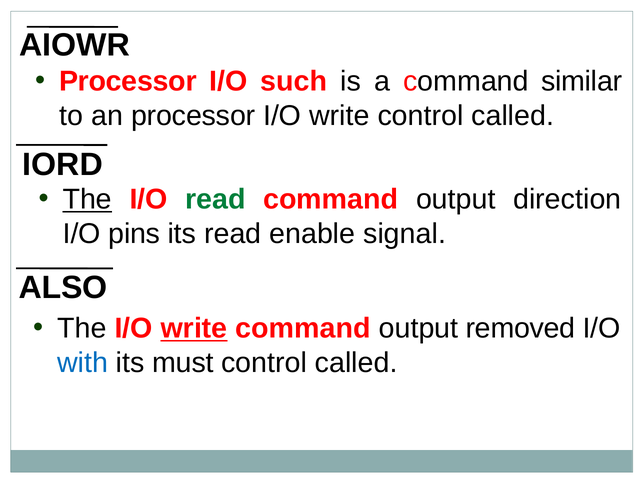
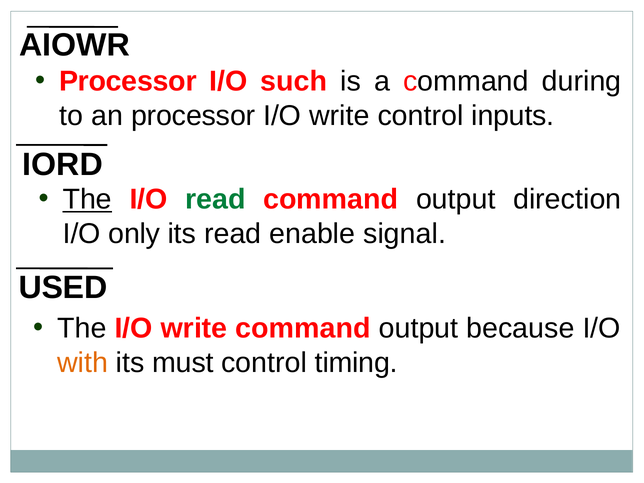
similar: similar -> during (582, 81)
write control called: called -> inputs (513, 116)
pins: pins -> only (134, 234)
ALSO: ALSO -> USED (63, 288)
write underline: present -> none (194, 328)
removed: removed -> because (520, 328)
with colour: blue -> orange (83, 363)
called: called -> timing (356, 363)
